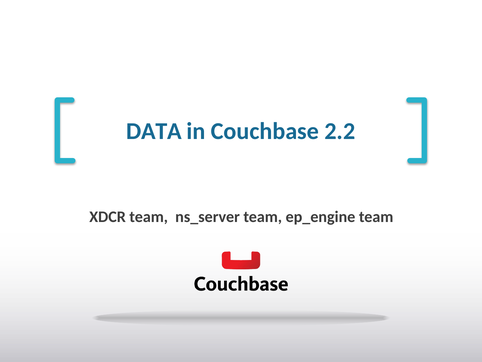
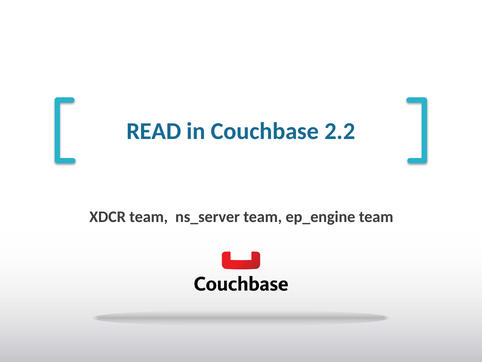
DATA: DATA -> READ (154, 131)
